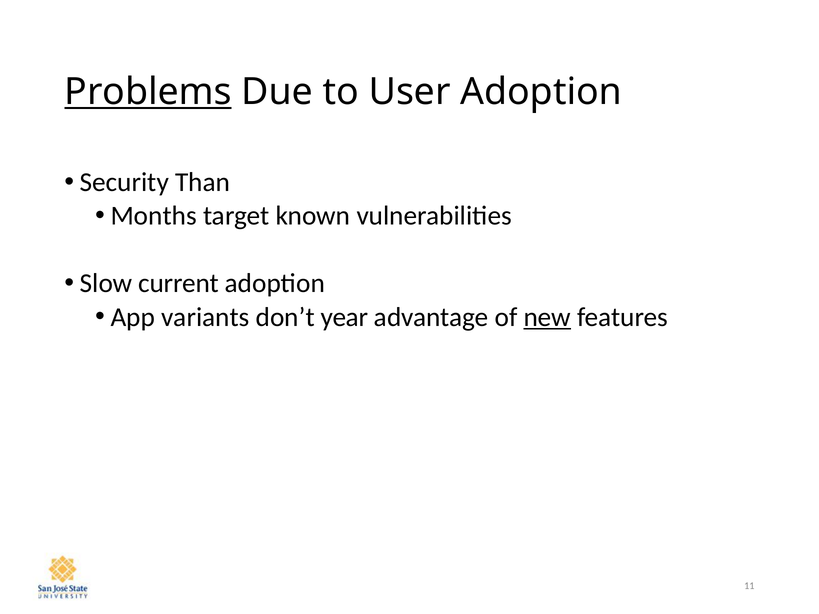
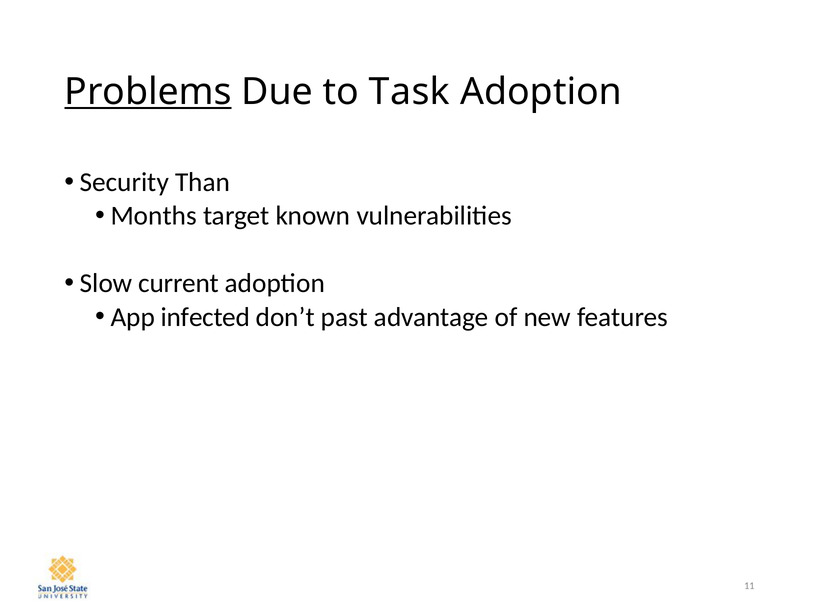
User: User -> Task (409, 92)
variants: variants -> infected (205, 317)
year: year -> past (344, 317)
new underline: present -> none (547, 317)
